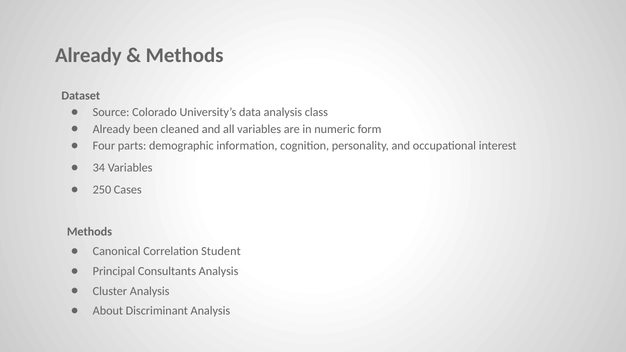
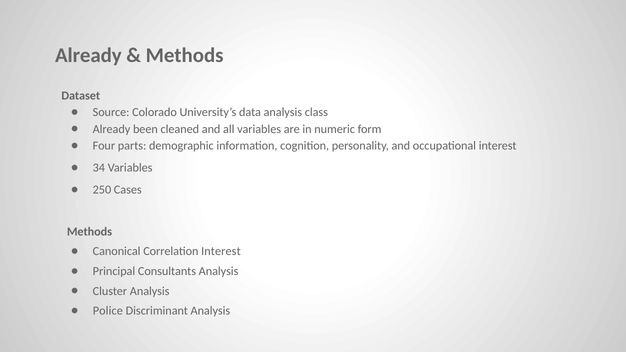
Correlation Student: Student -> Interest (221, 252)
About: About -> Police (108, 311)
